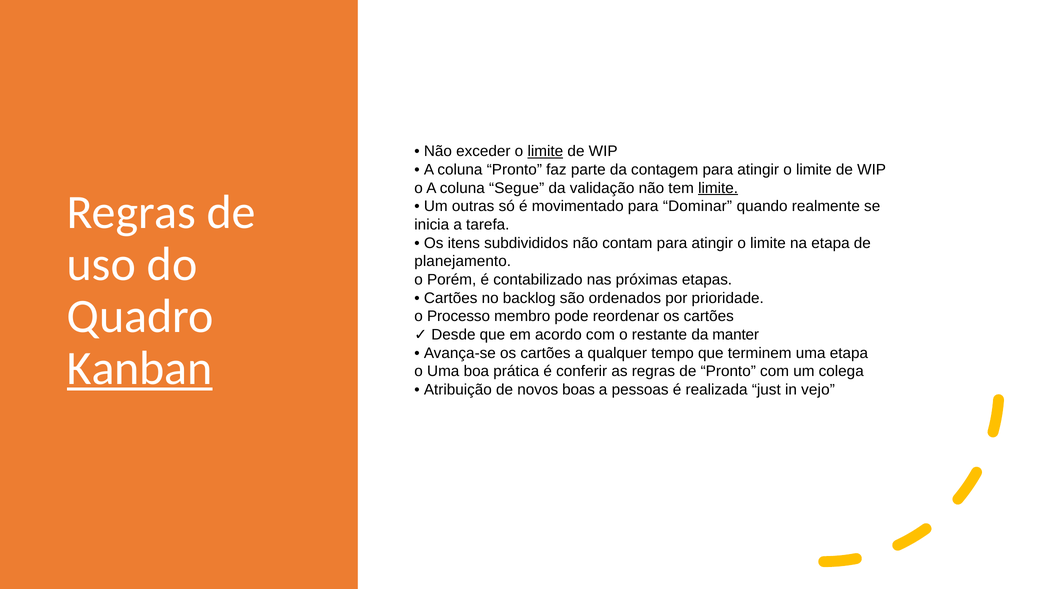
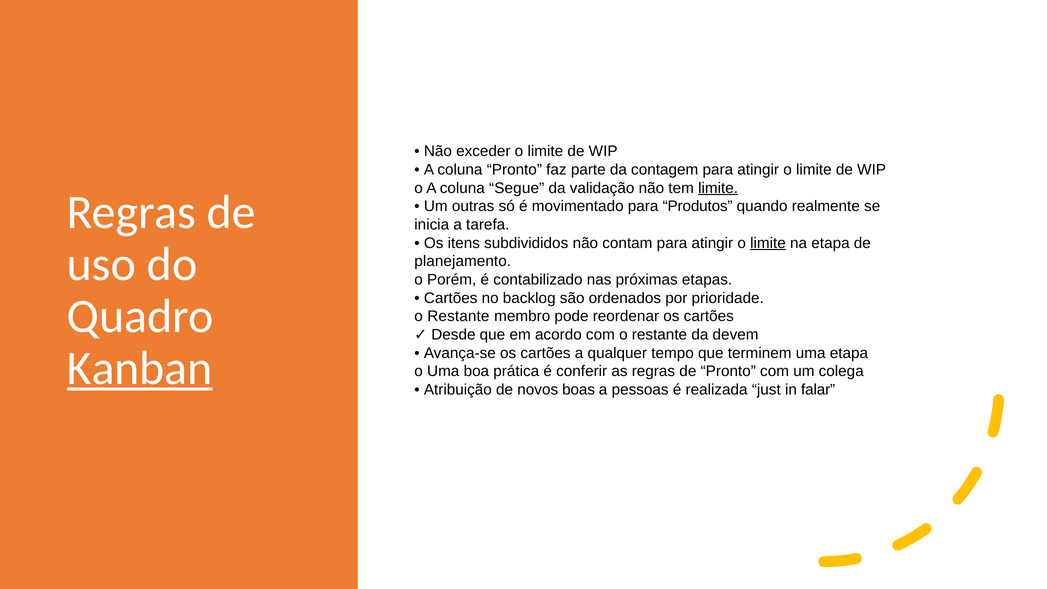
limite underline: present -> none (545, 151)
Dominar: Dominar -> Produtos (698, 206)
limite underline: none -> present (768, 243)
Processo: Processo -> Restante (458, 316)
manter: manter -> devem (736, 335)
vejo: vejo -> falar (818, 390)
